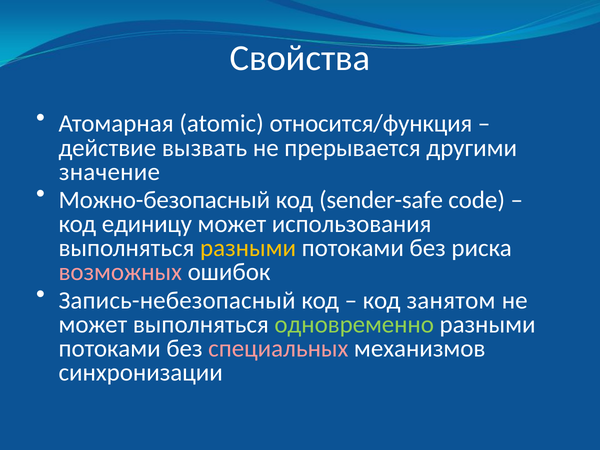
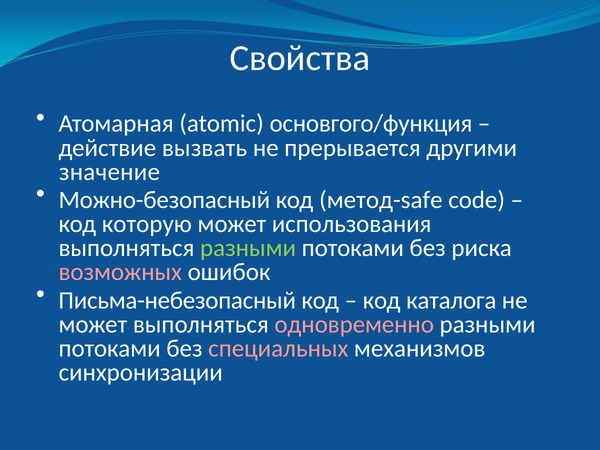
относится/функция: относится/функция -> основгого/функция (371, 124)
sender-safe: sender-safe -> метод-safe (381, 200)
единицу: единицу -> которую (147, 224)
разными colour: yellow -> light green (248, 248)
Запись-небезопасный: Запись-небезопасный -> Письма-небезопасный (177, 300)
занятом: занятом -> каталога (451, 300)
одновременно colour: light green -> pink (354, 324)
